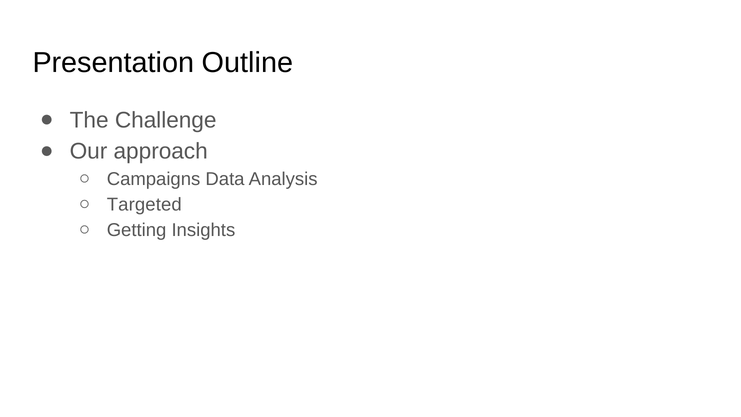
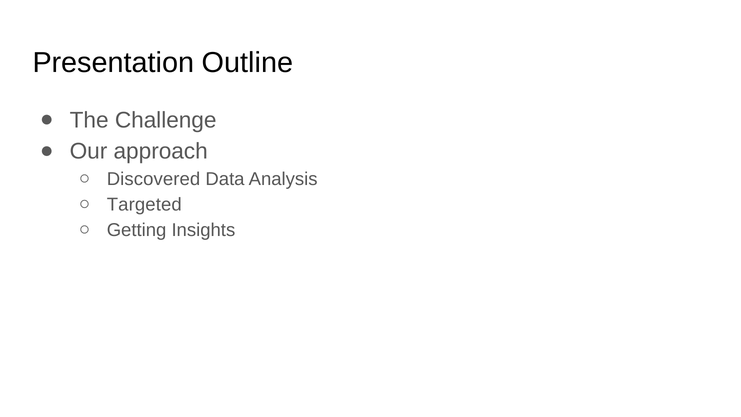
Campaigns: Campaigns -> Discovered (153, 179)
